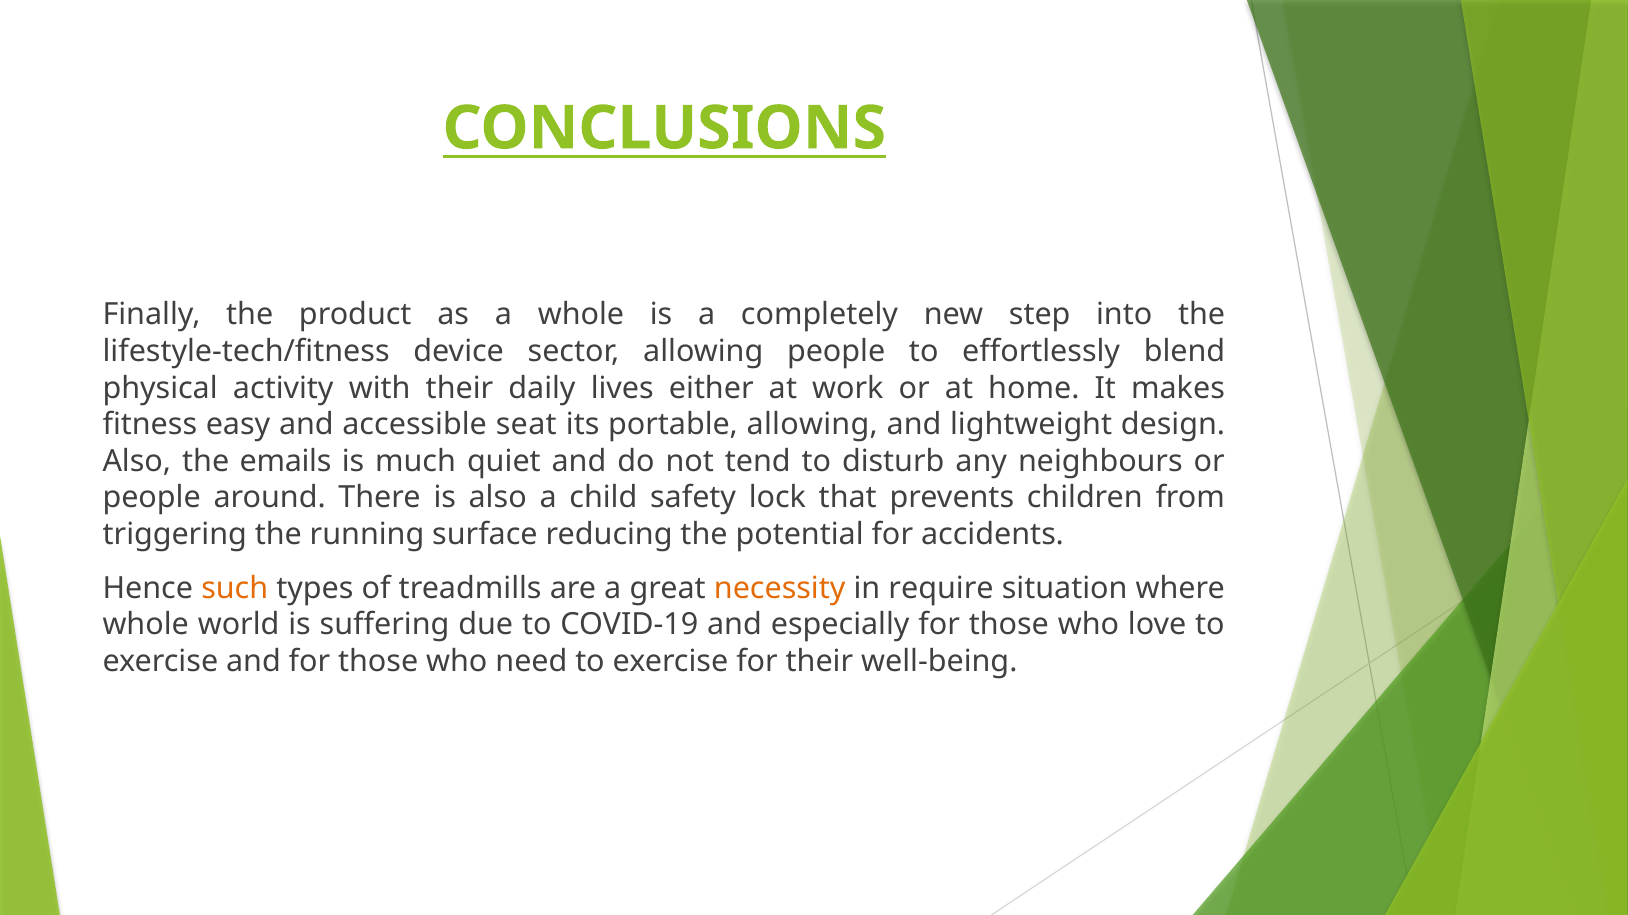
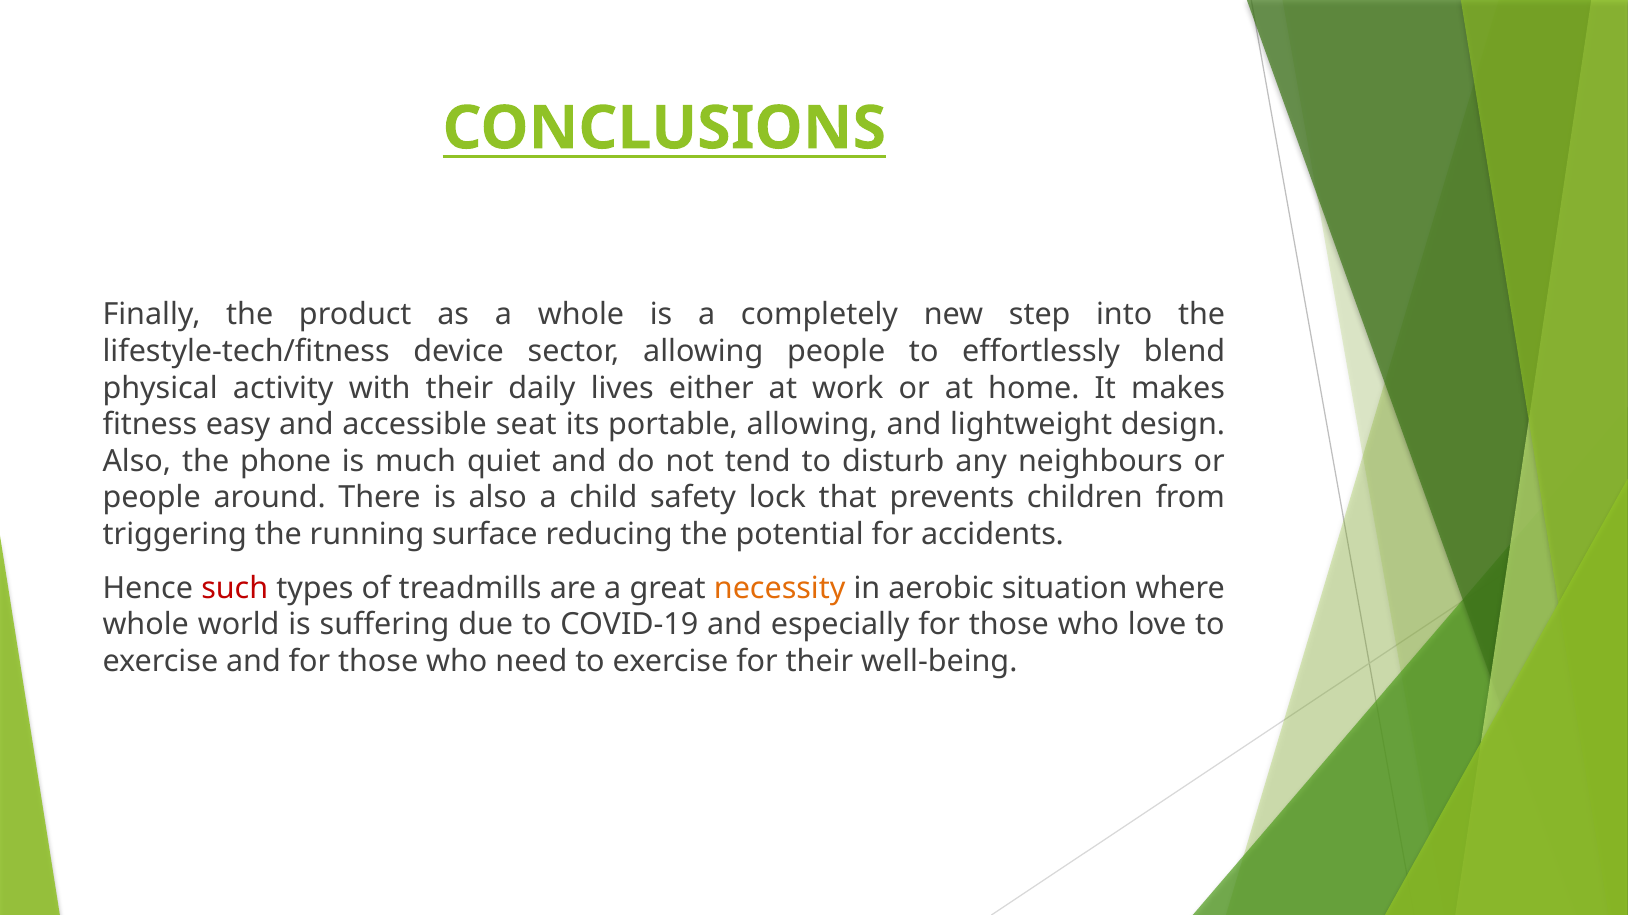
emails: emails -> phone (286, 462)
such colour: orange -> red (235, 588)
require: require -> aerobic (941, 588)
